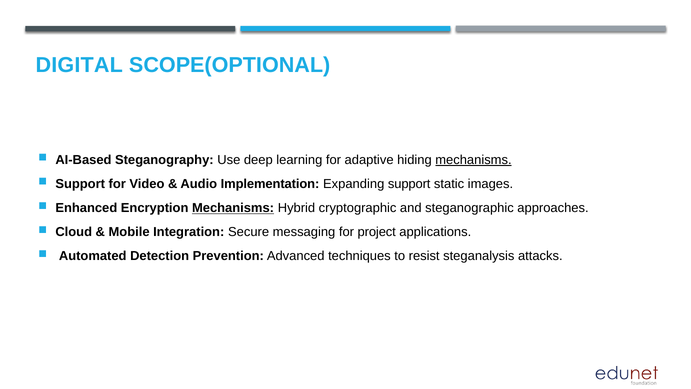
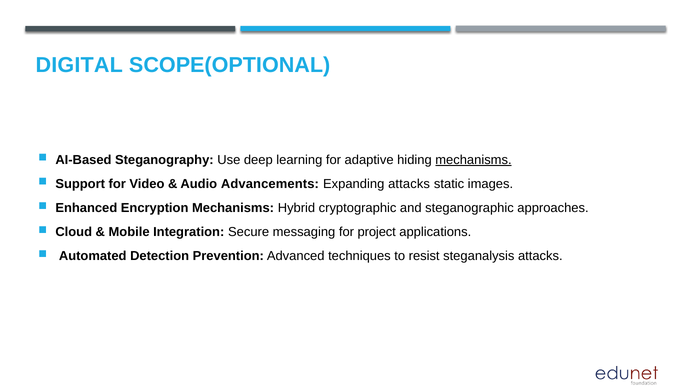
Implementation: Implementation -> Advancements (270, 184)
Expanding support: support -> attacks (409, 184)
Mechanisms underline: present -> none (233, 208)
